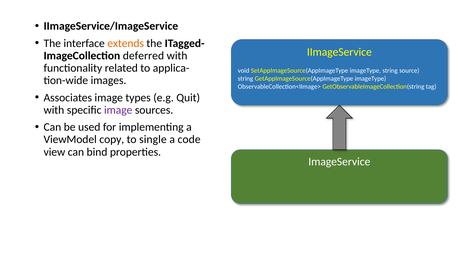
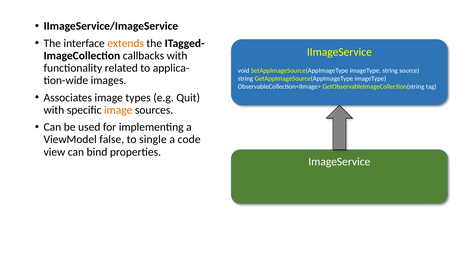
deferred: deferred -> callbacks (144, 56)
image colour: purple -> orange (118, 110)
copy: copy -> false (112, 140)
